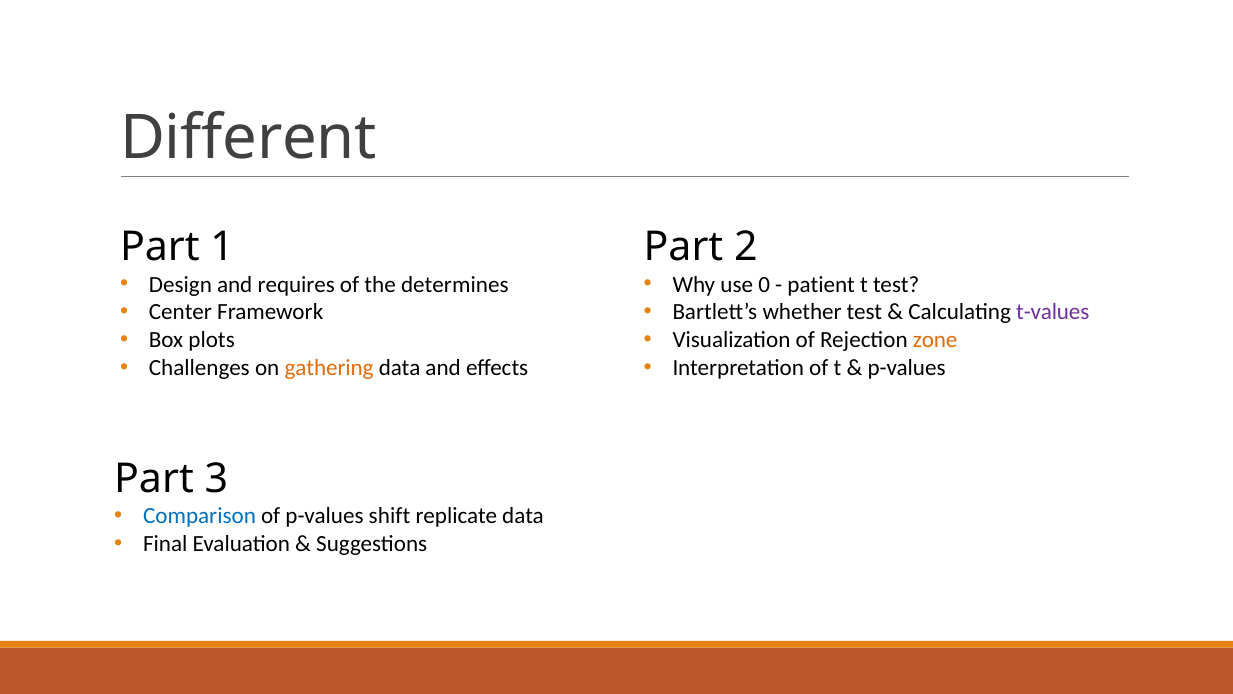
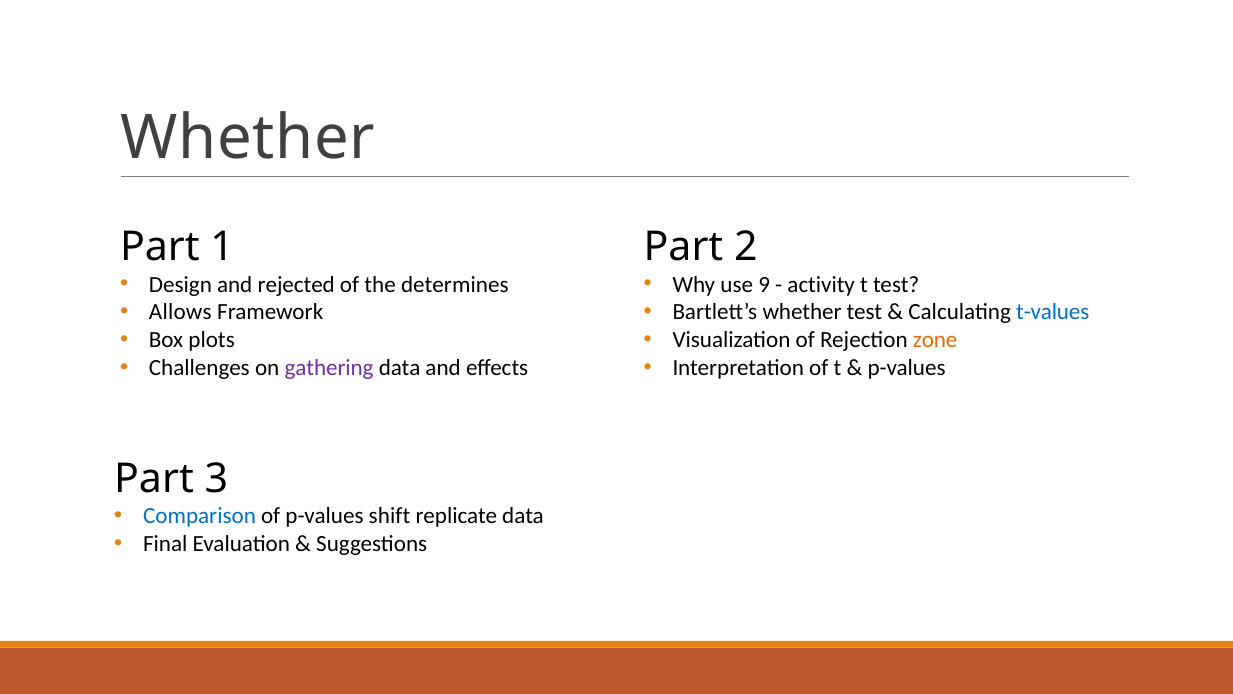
Different: Different -> Whether (248, 138)
requires: requires -> rejected (296, 284)
0: 0 -> 9 (764, 284)
patient: patient -> activity (821, 284)
Center: Center -> Allows (180, 312)
t-values colour: purple -> blue (1053, 312)
gathering colour: orange -> purple (329, 367)
